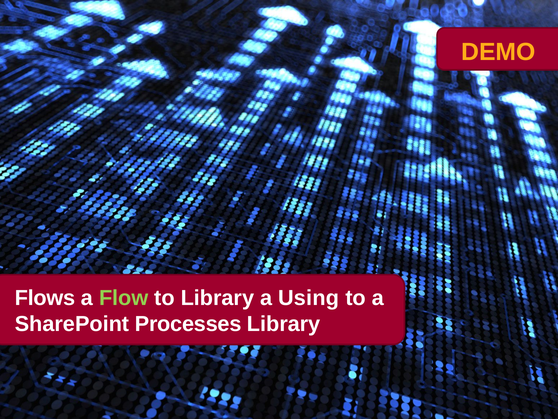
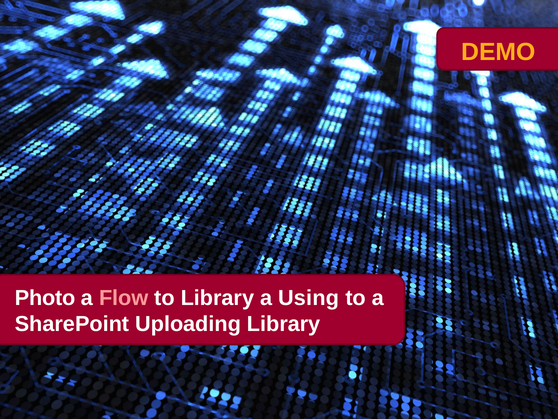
Flows: Flows -> Photo (45, 298)
Flow colour: light green -> pink (124, 298)
Processes: Processes -> Uploading (188, 324)
